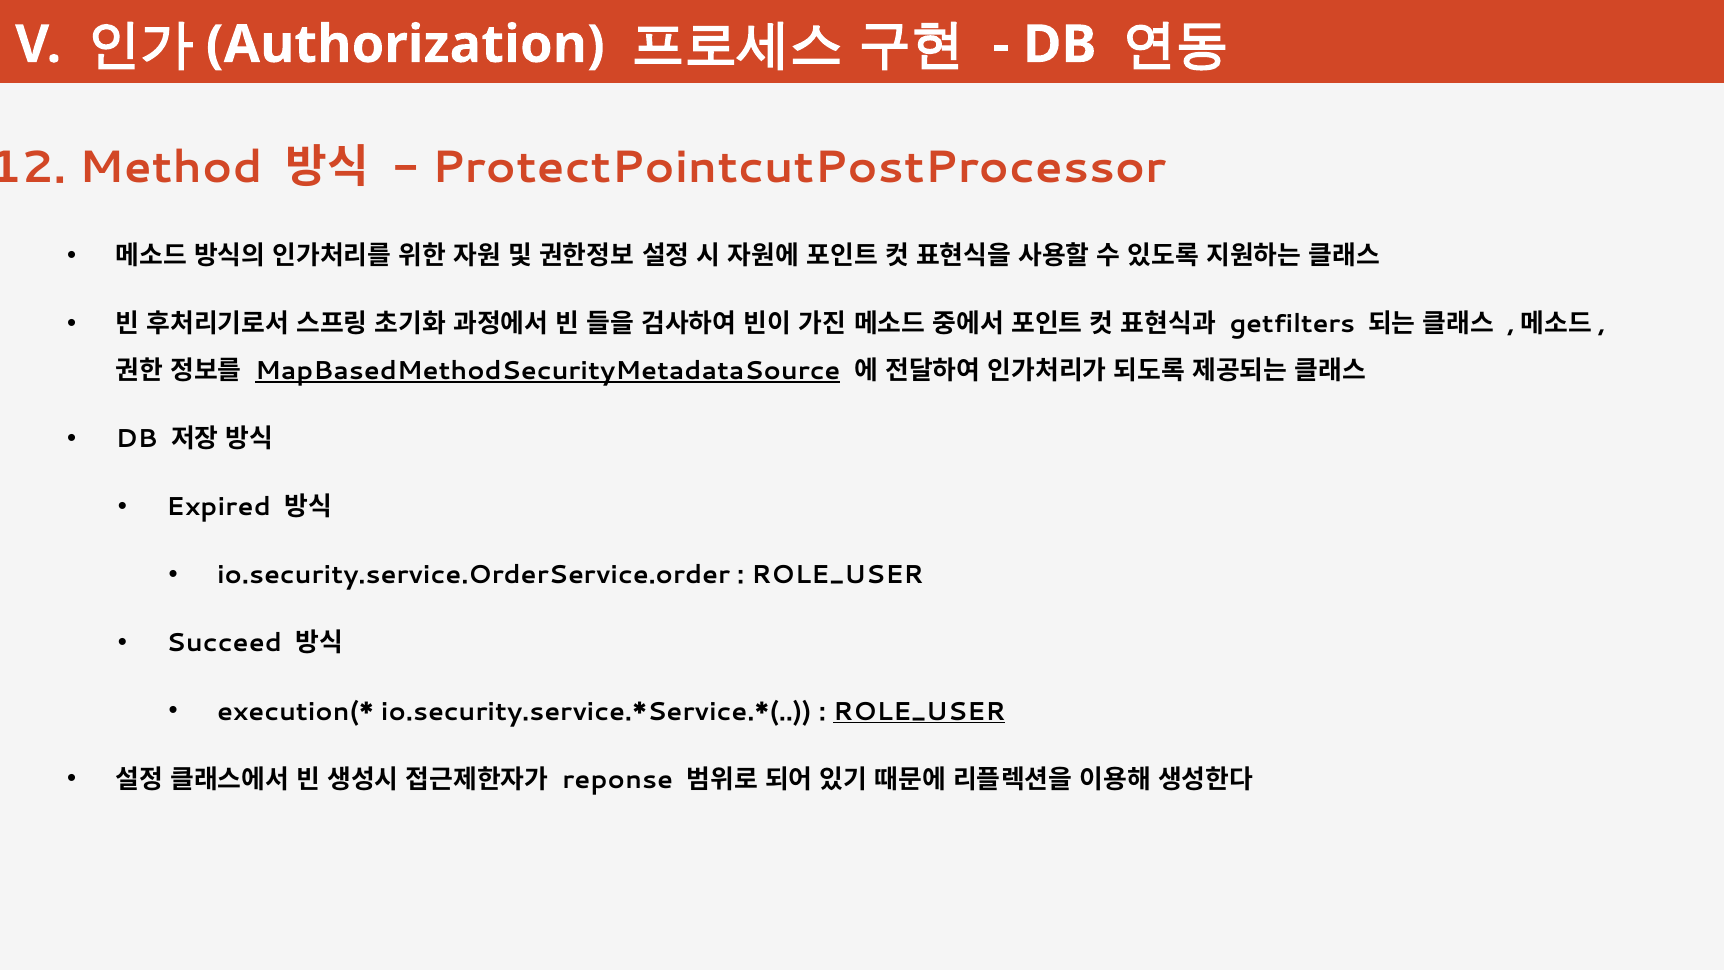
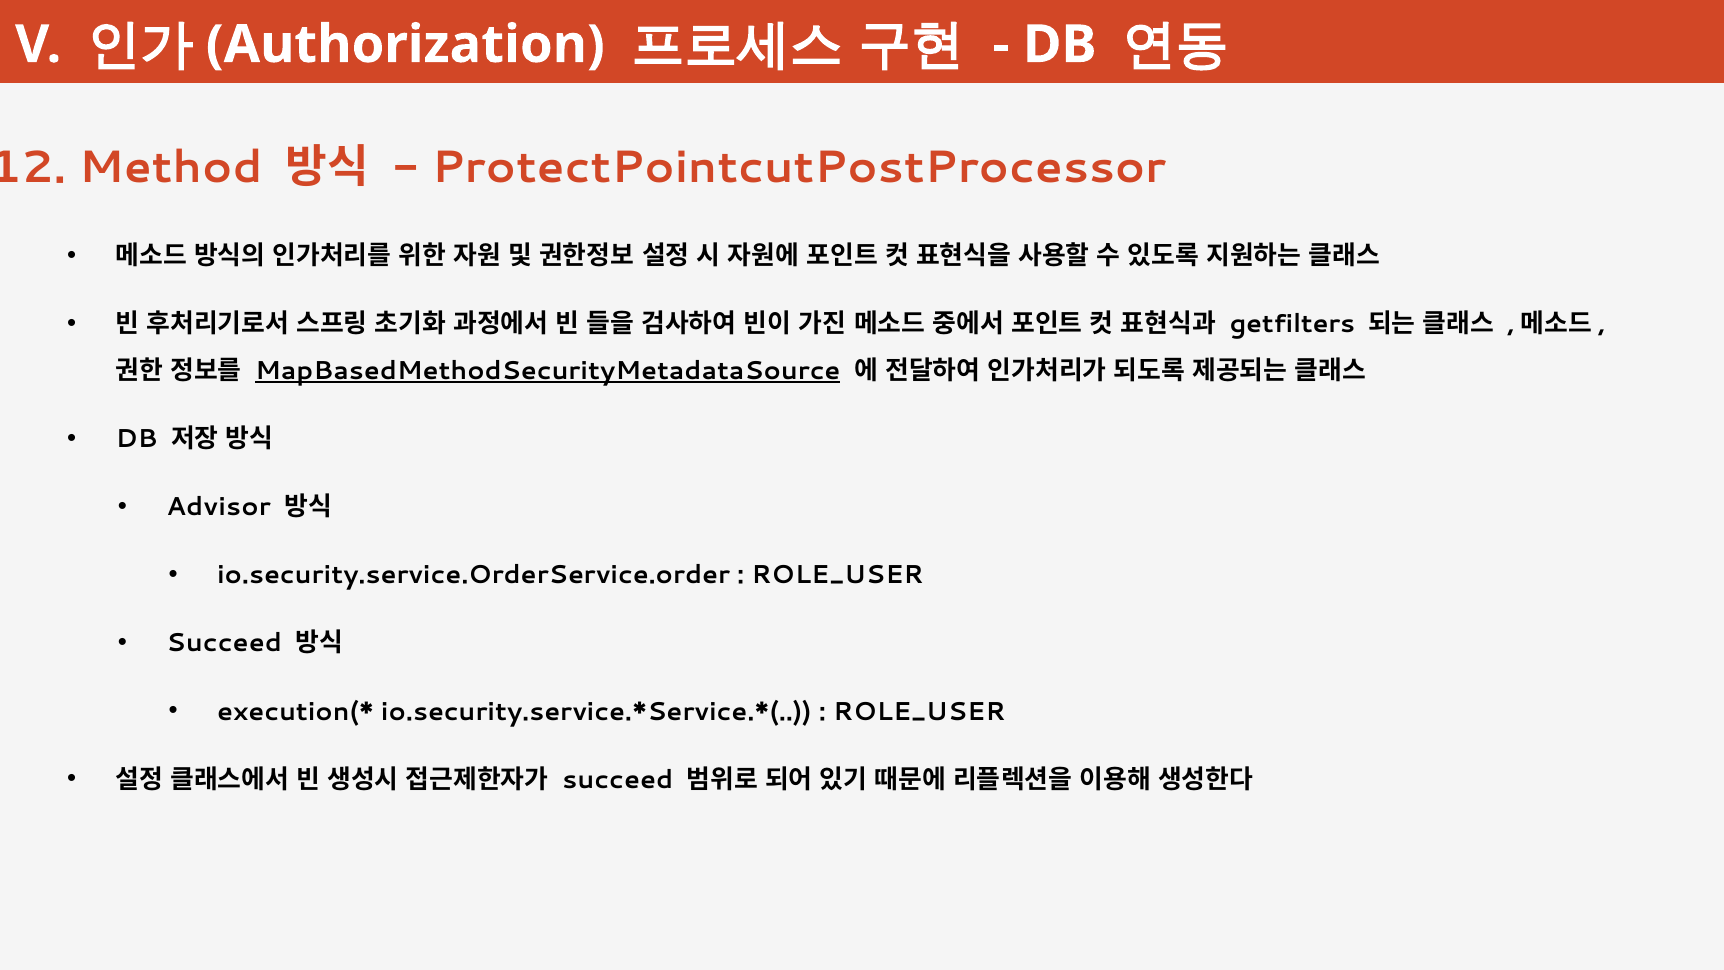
Expired: Expired -> Advisor (219, 507)
ROLE_USER underline: present -> none (919, 711)
reponse: reponse -> succeed (618, 779)
